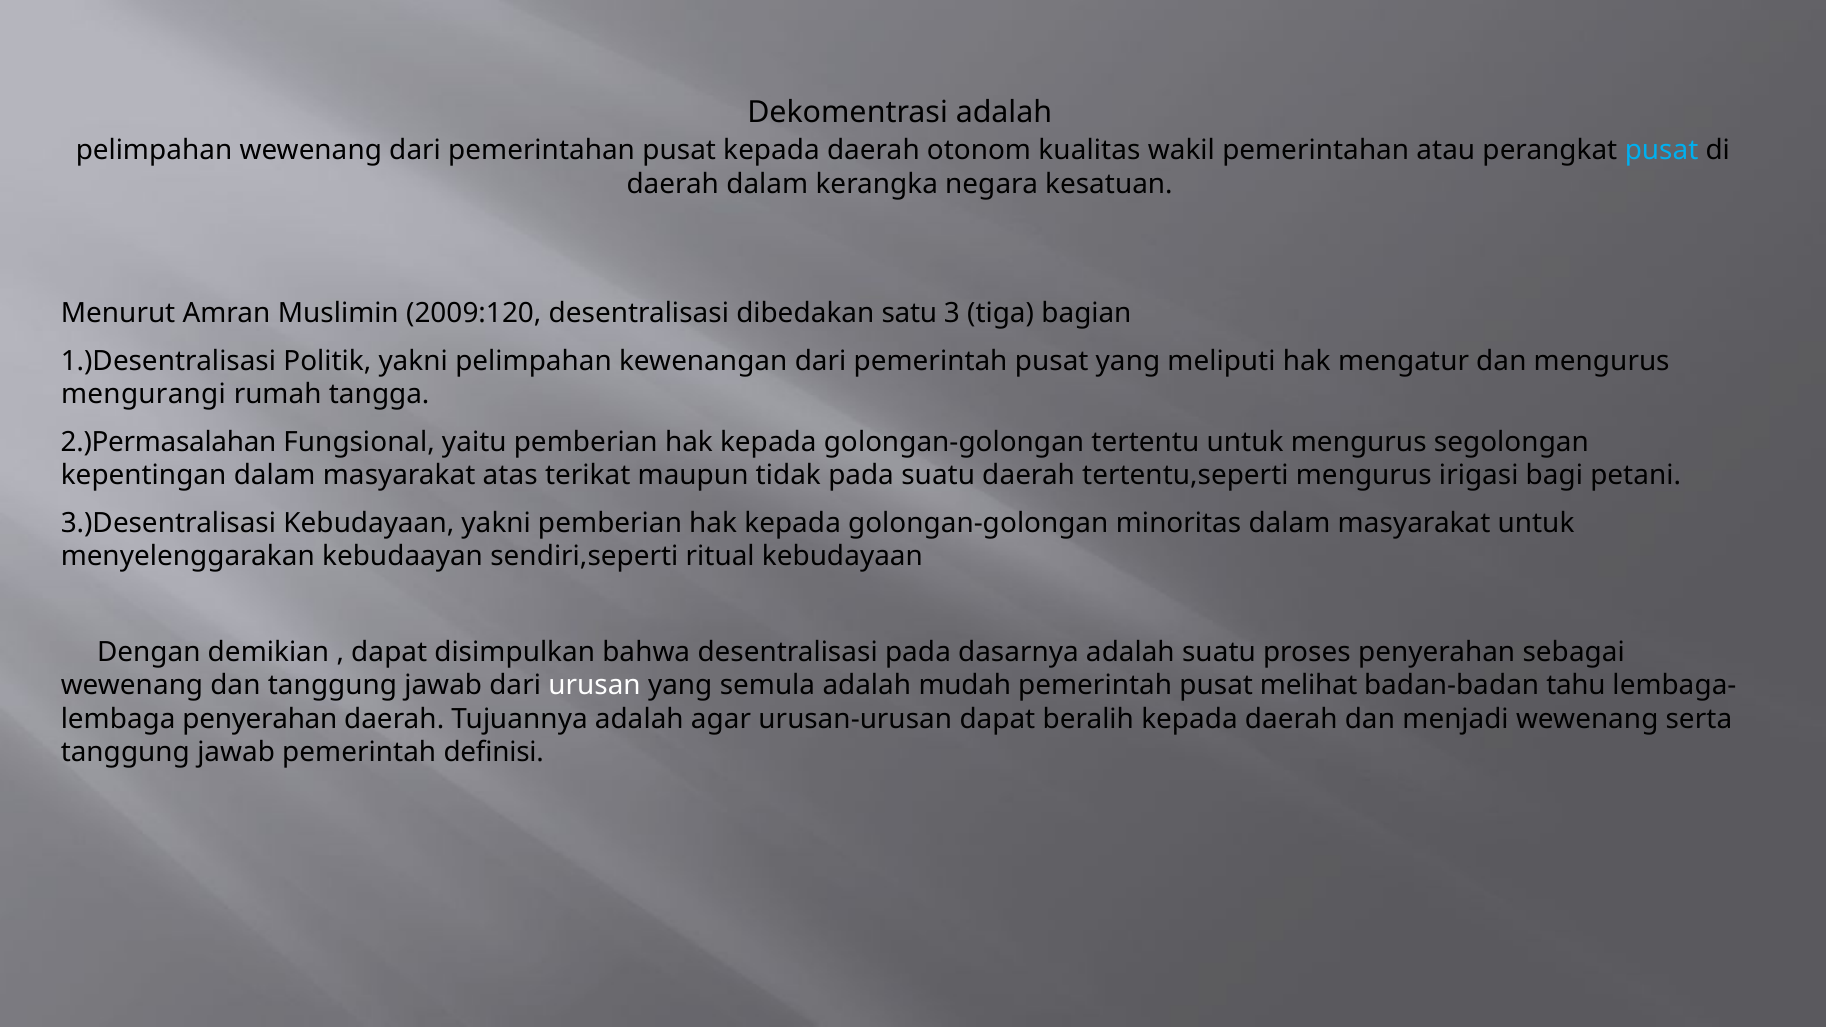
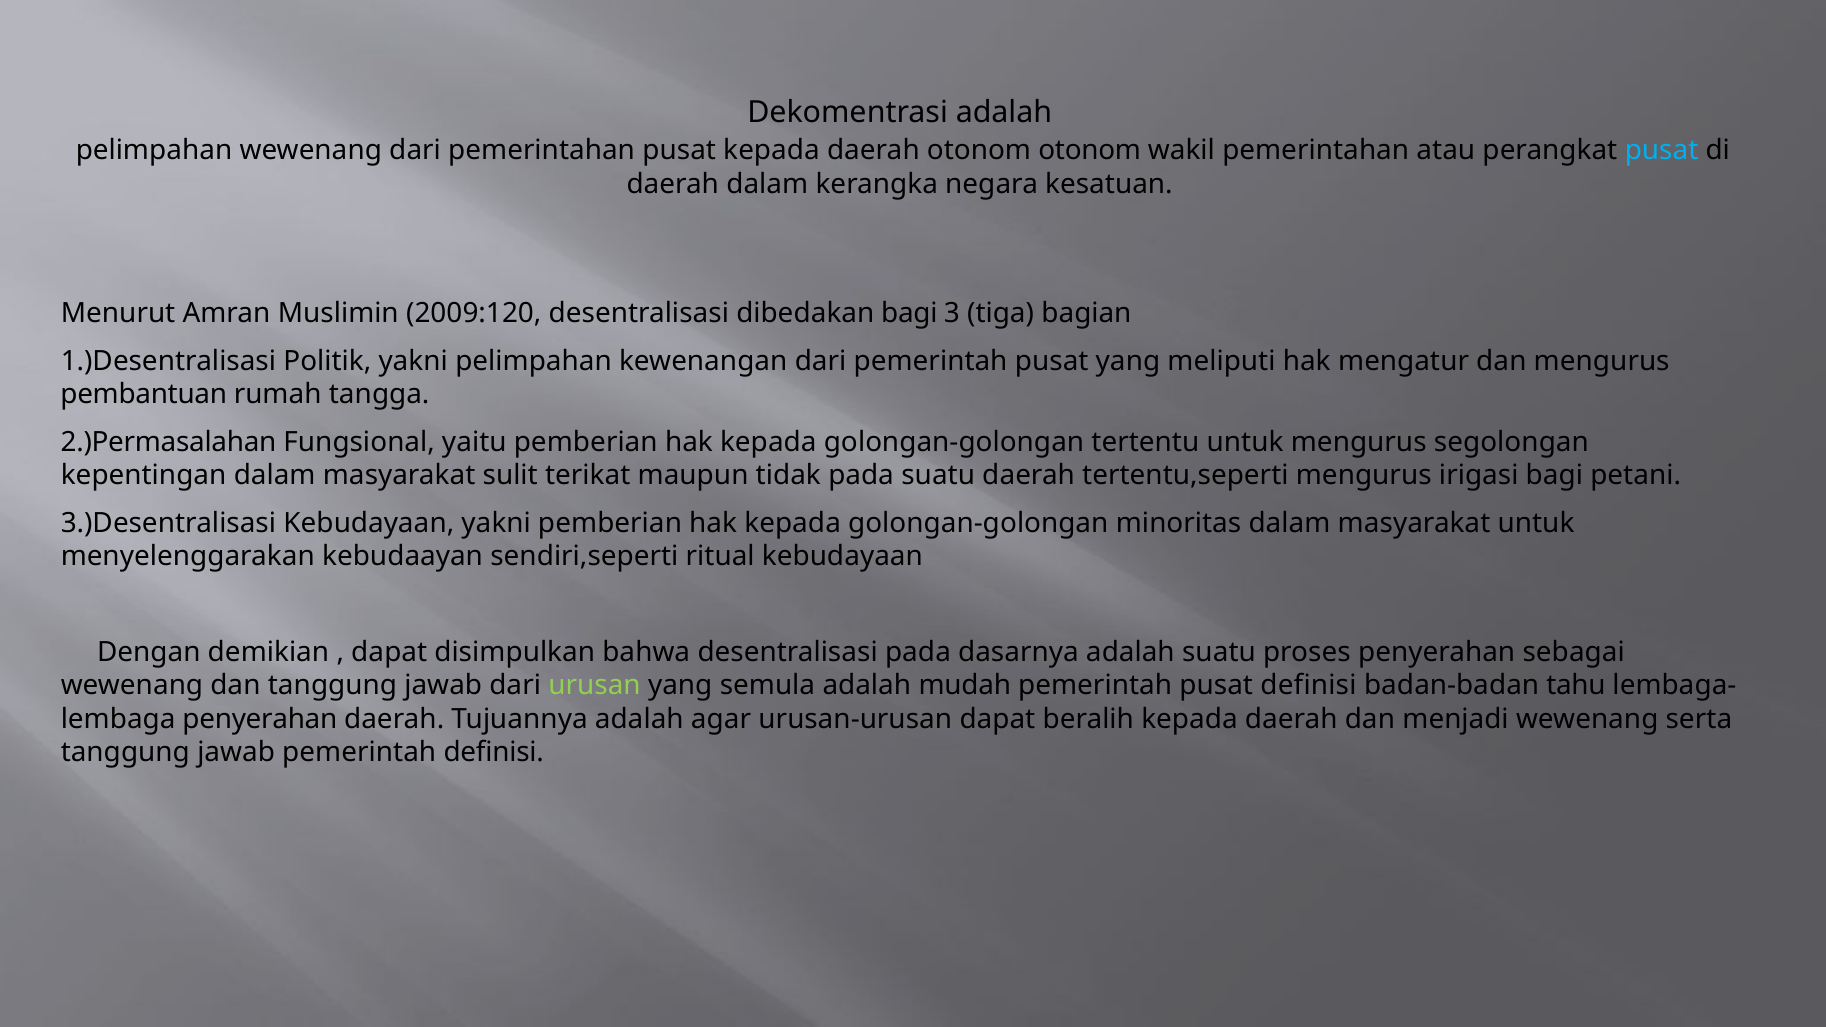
otonom kualitas: kualitas -> otonom (1090, 150)
dibedakan satu: satu -> bagi (909, 313)
mengurangi: mengurangi -> pembantuan (144, 394)
atas: atas -> sulit (510, 476)
urusan colour: white -> light green (595, 686)
pusat melihat: melihat -> definisi (1308, 686)
